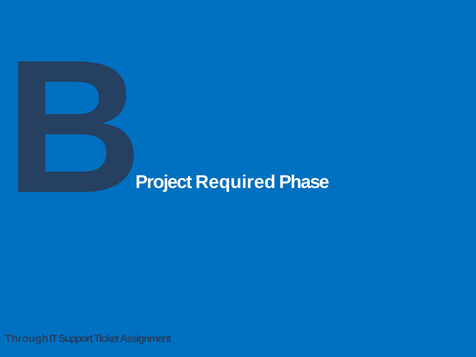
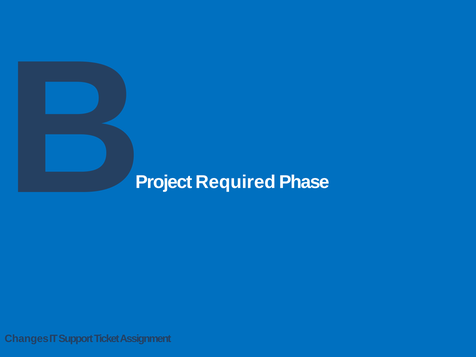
Through: Through -> Changes (27, 339)
